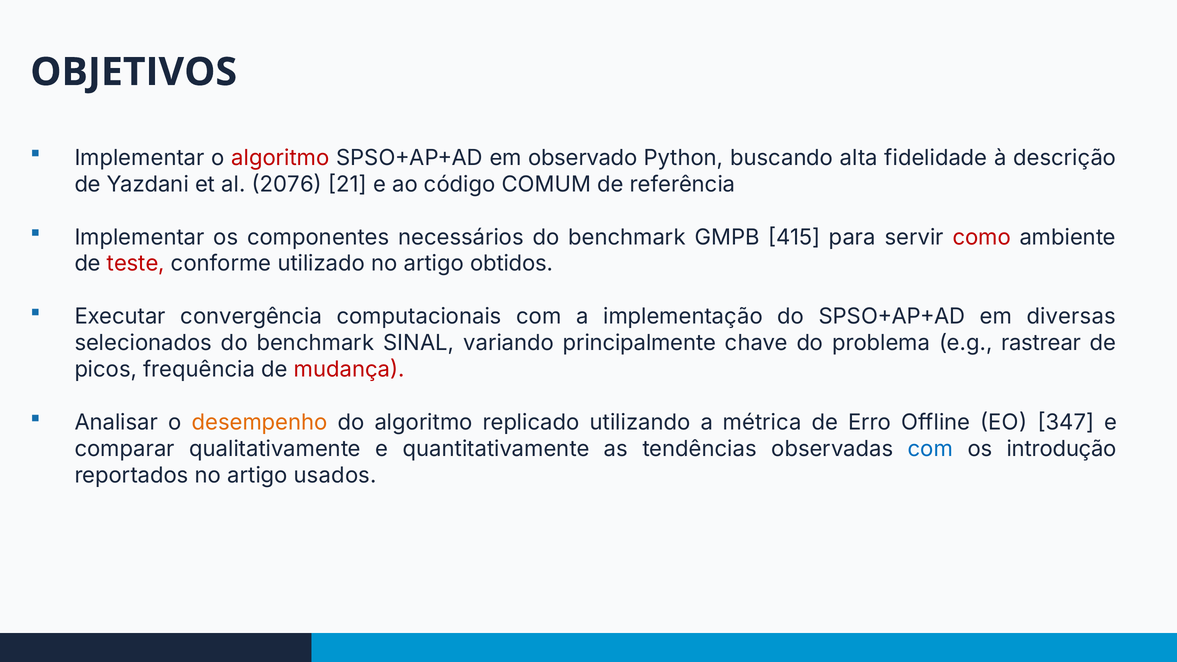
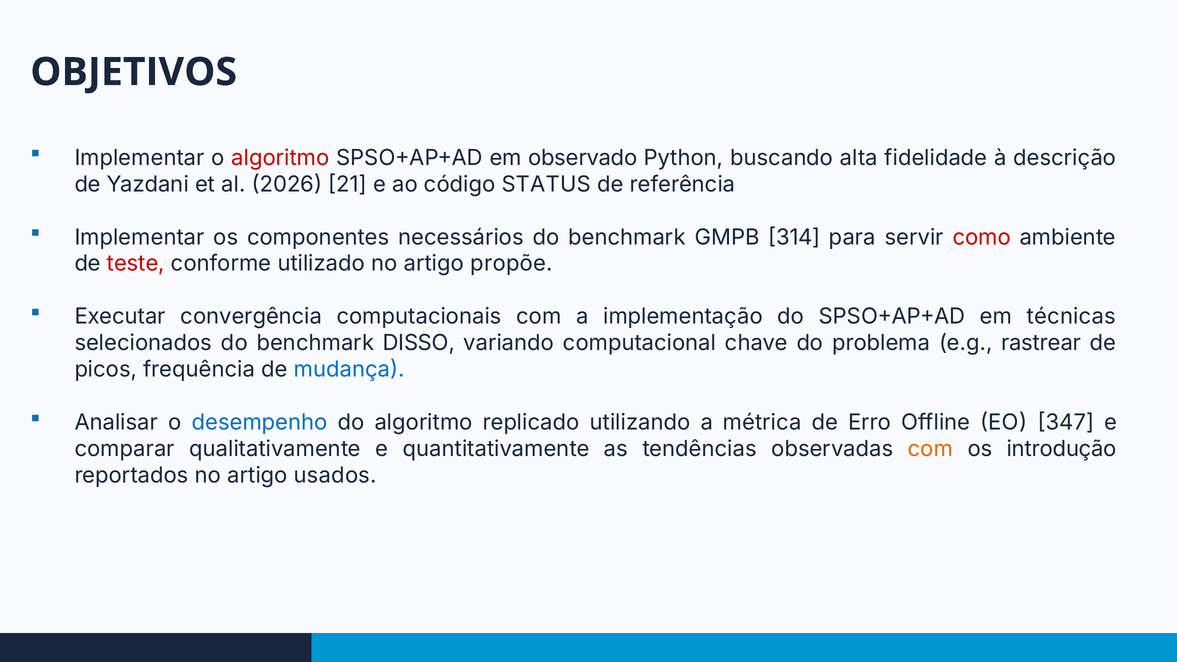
2076: 2076 -> 2026 (287, 184)
COMUM: COMUM -> STATUS (546, 184)
415: 415 -> 314 (794, 237)
obtidos: obtidos -> propõe (512, 264)
diversas: diversas -> técnicas (1071, 317)
SINAL: SINAL -> DISSO (419, 343)
principalmente: principalmente -> computacional (639, 343)
mudança colour: red -> blue (349, 370)
desempenho colour: orange -> blue (260, 423)
com colour: blue -> orange (930, 449)
